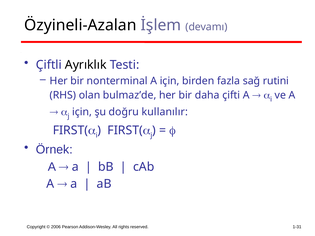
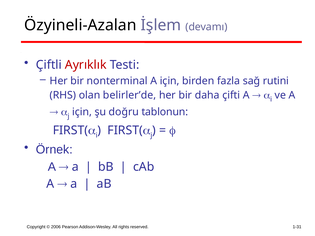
Ayrıklık colour: black -> red (86, 65)
bulmaz’de: bulmaz’de -> belirler’de (130, 95)
kullanılır: kullanılır -> tablonun (165, 112)
